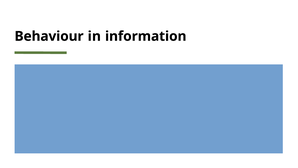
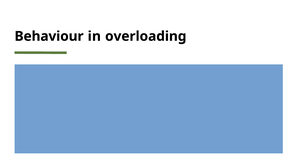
information: information -> overloading (146, 36)
